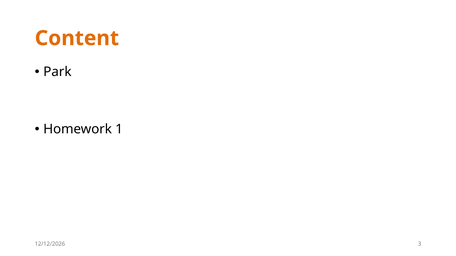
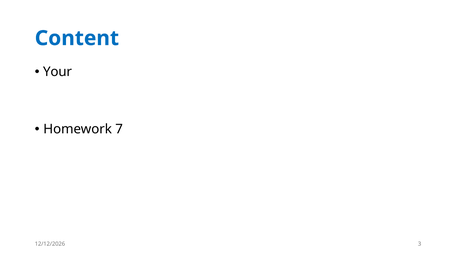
Content colour: orange -> blue (77, 38)
Park: Park -> Your (58, 72)
1: 1 -> 7 (119, 129)
